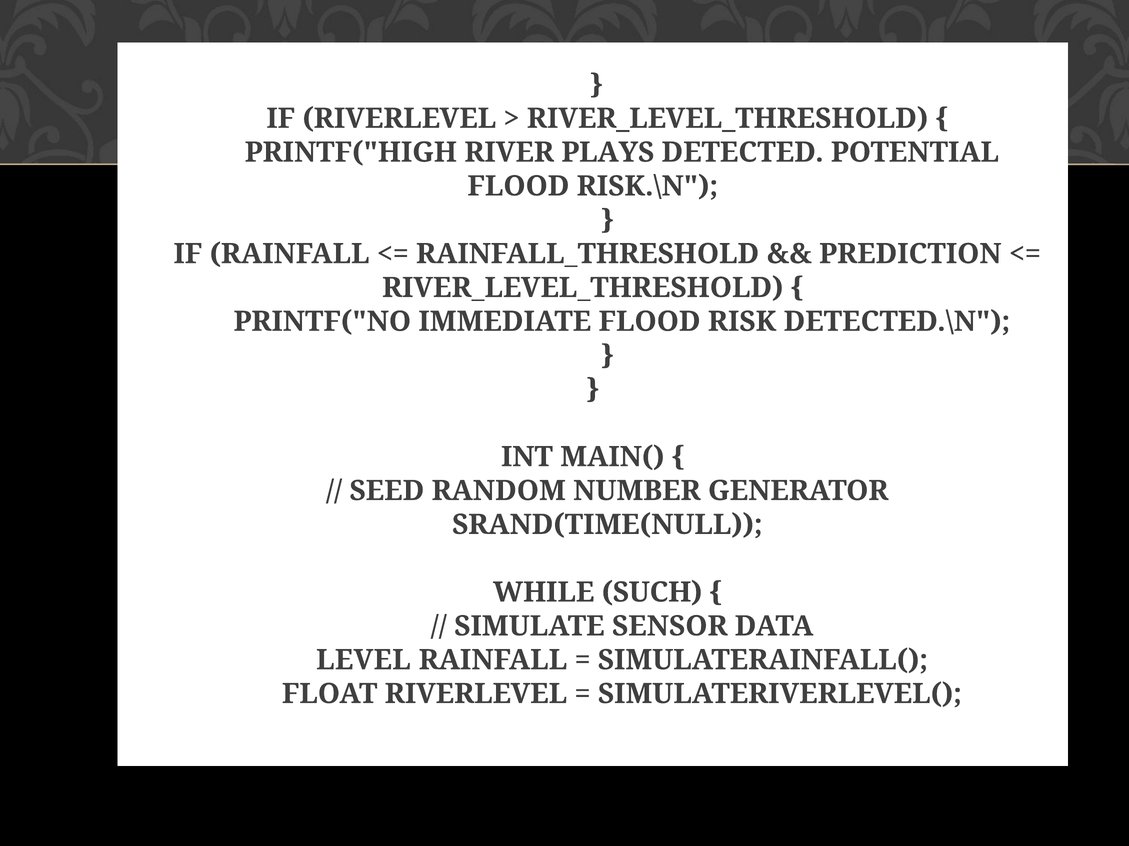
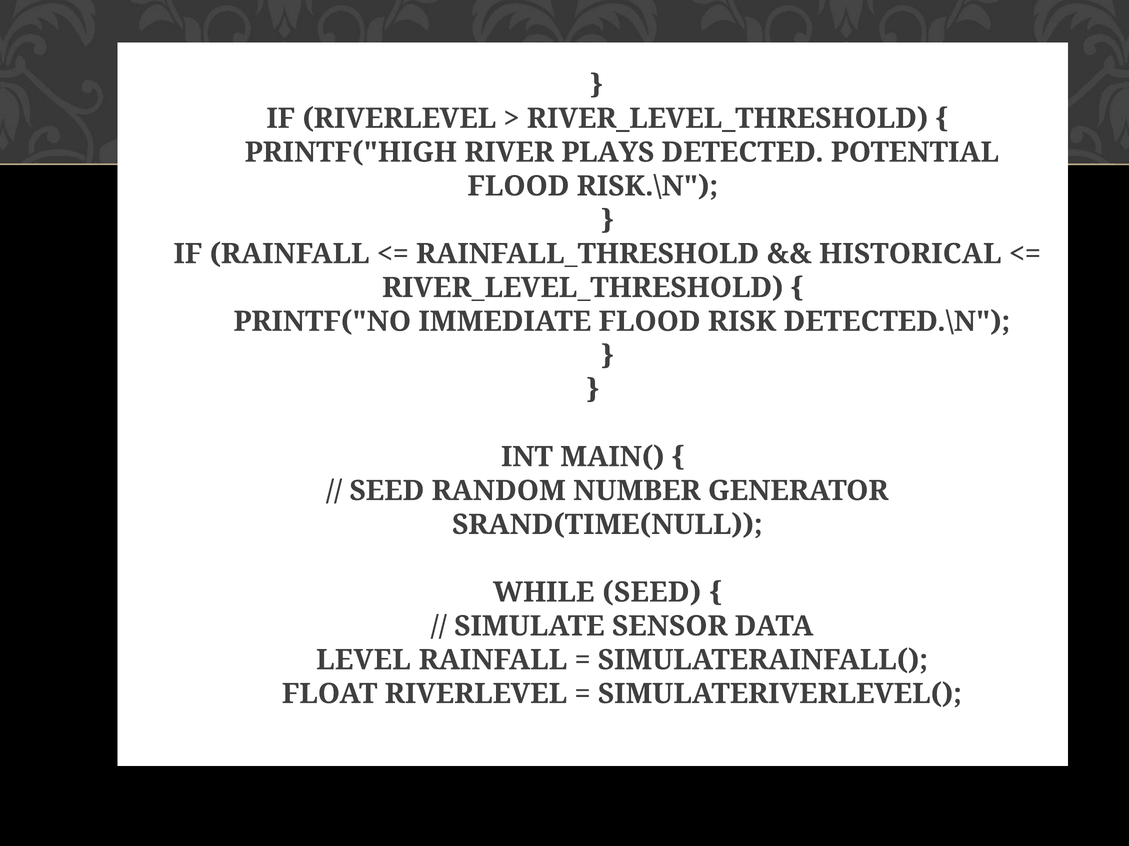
PREDICTION: PREDICTION -> HISTORICAL (910, 254)
WHILE SUCH: SUCH -> SEED (652, 593)
